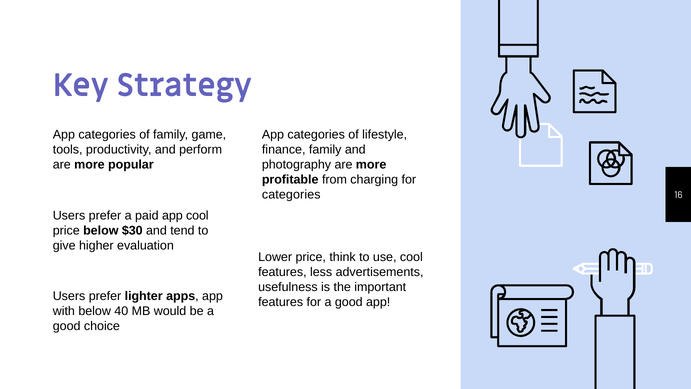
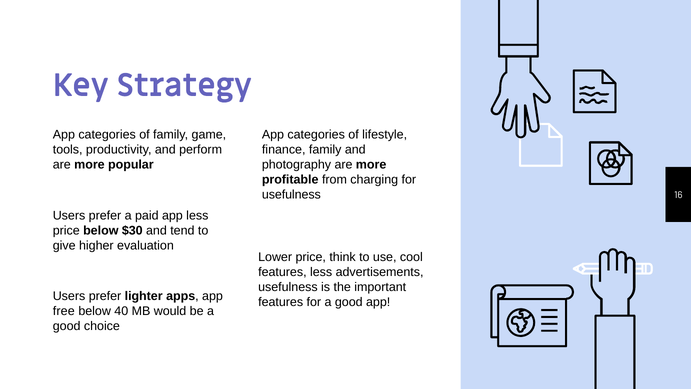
categories: categories -> usefulness (291, 194)
app cool: cool -> less (197, 215)
with: with -> free (64, 311)
